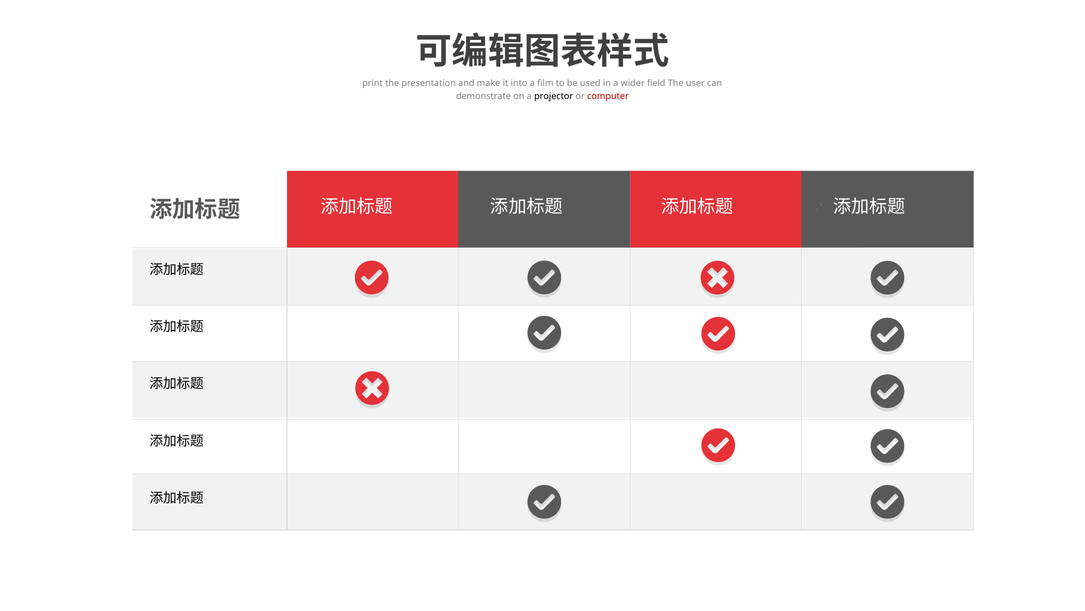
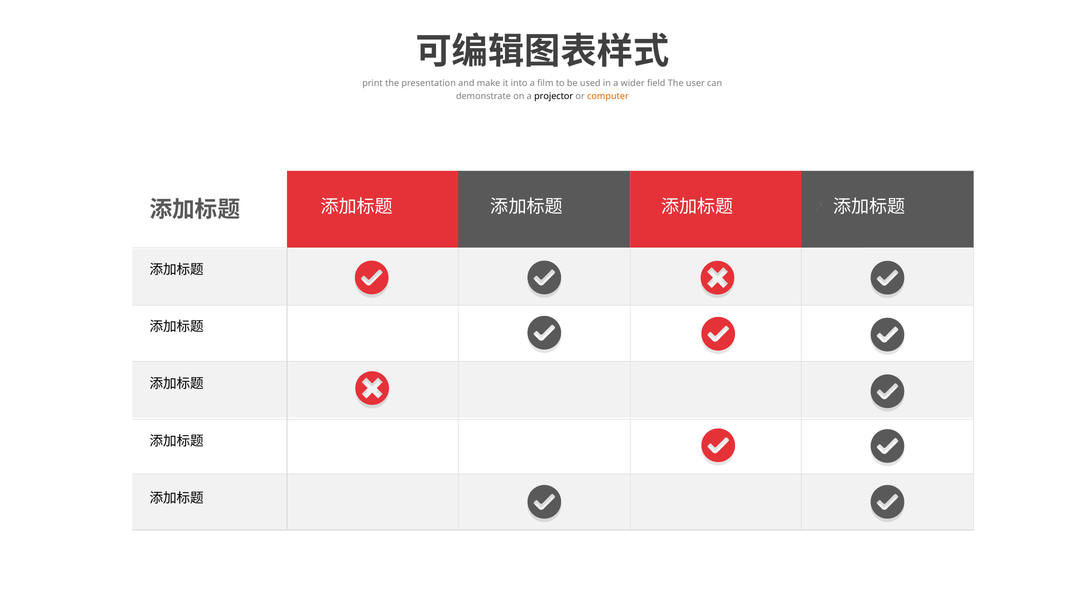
computer colour: red -> orange (608, 96)
